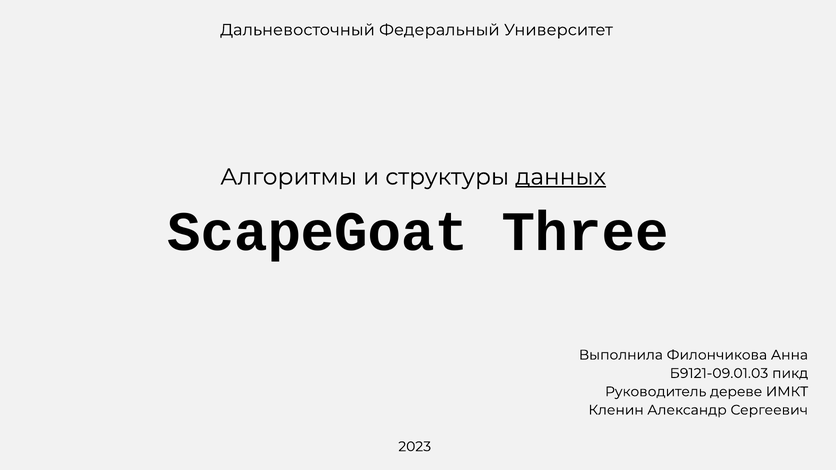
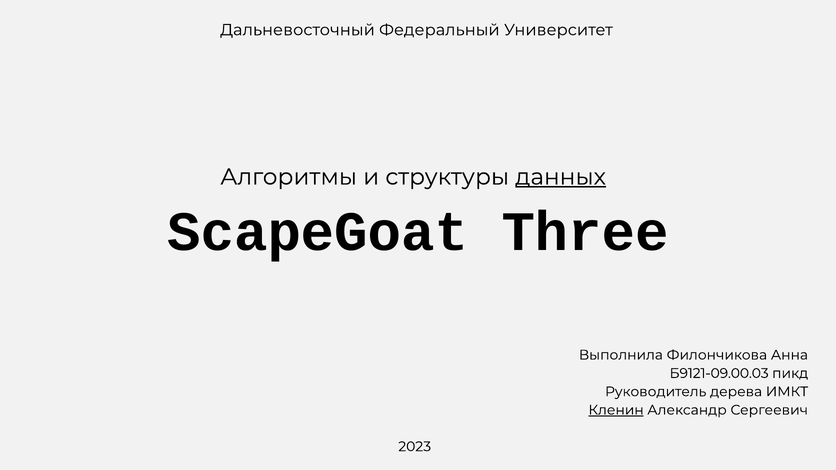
Б9121-09.01.03: Б9121-09.01.03 -> Б9121-09.00.03 (719, 374)
дереве: дереве -> дерева (736, 392)
Кленин underline: none -> present (616, 410)
